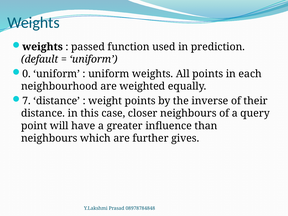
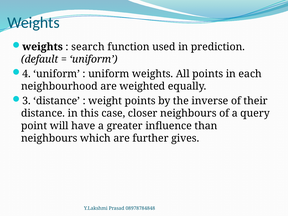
passed: passed -> search (88, 47)
0: 0 -> 4 (27, 74)
7: 7 -> 3 (27, 101)
